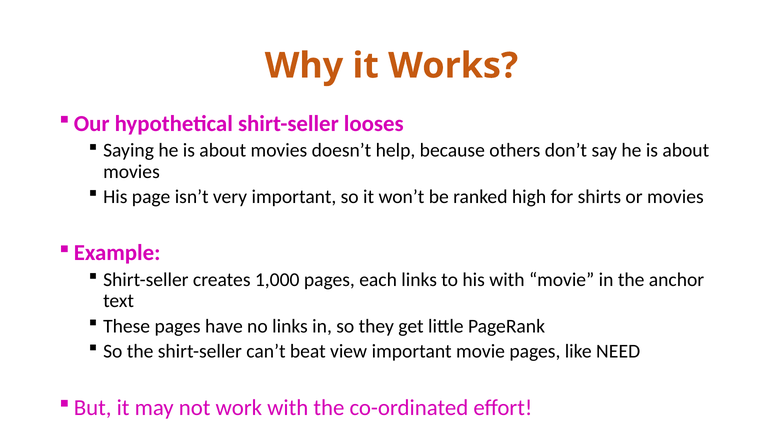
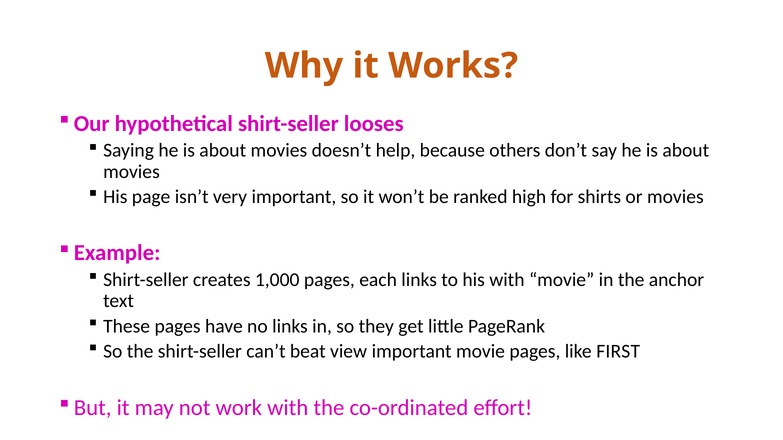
NEED: NEED -> FIRST (618, 352)
